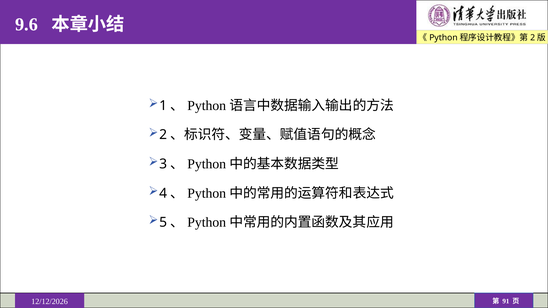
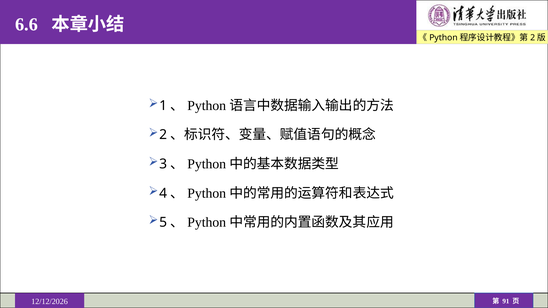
9.6: 9.6 -> 6.6 (26, 24)
